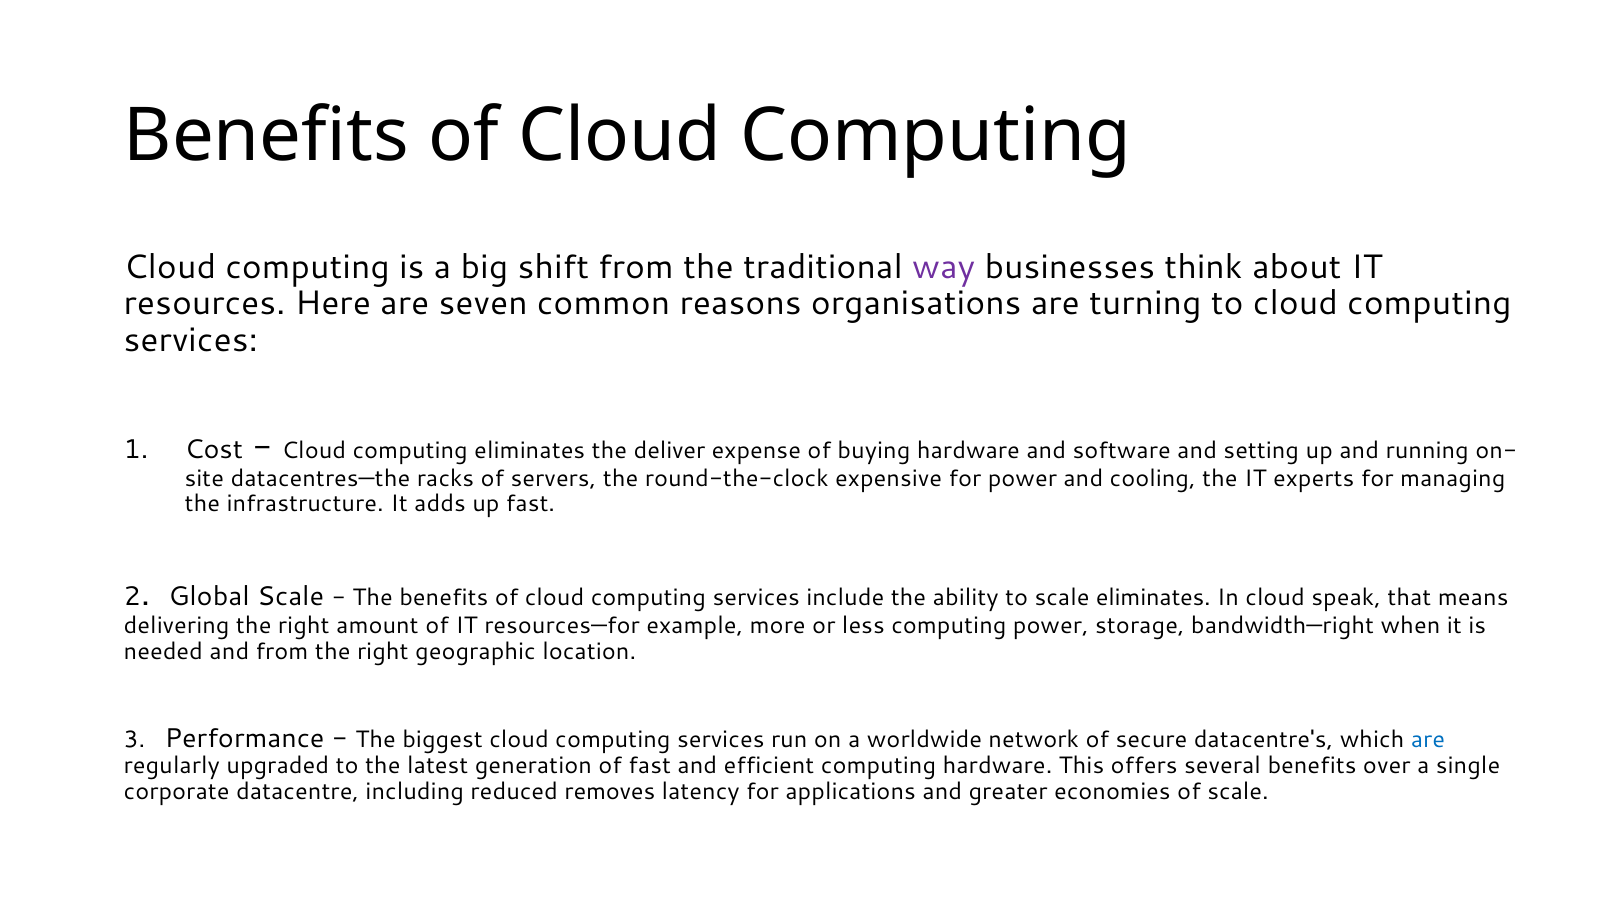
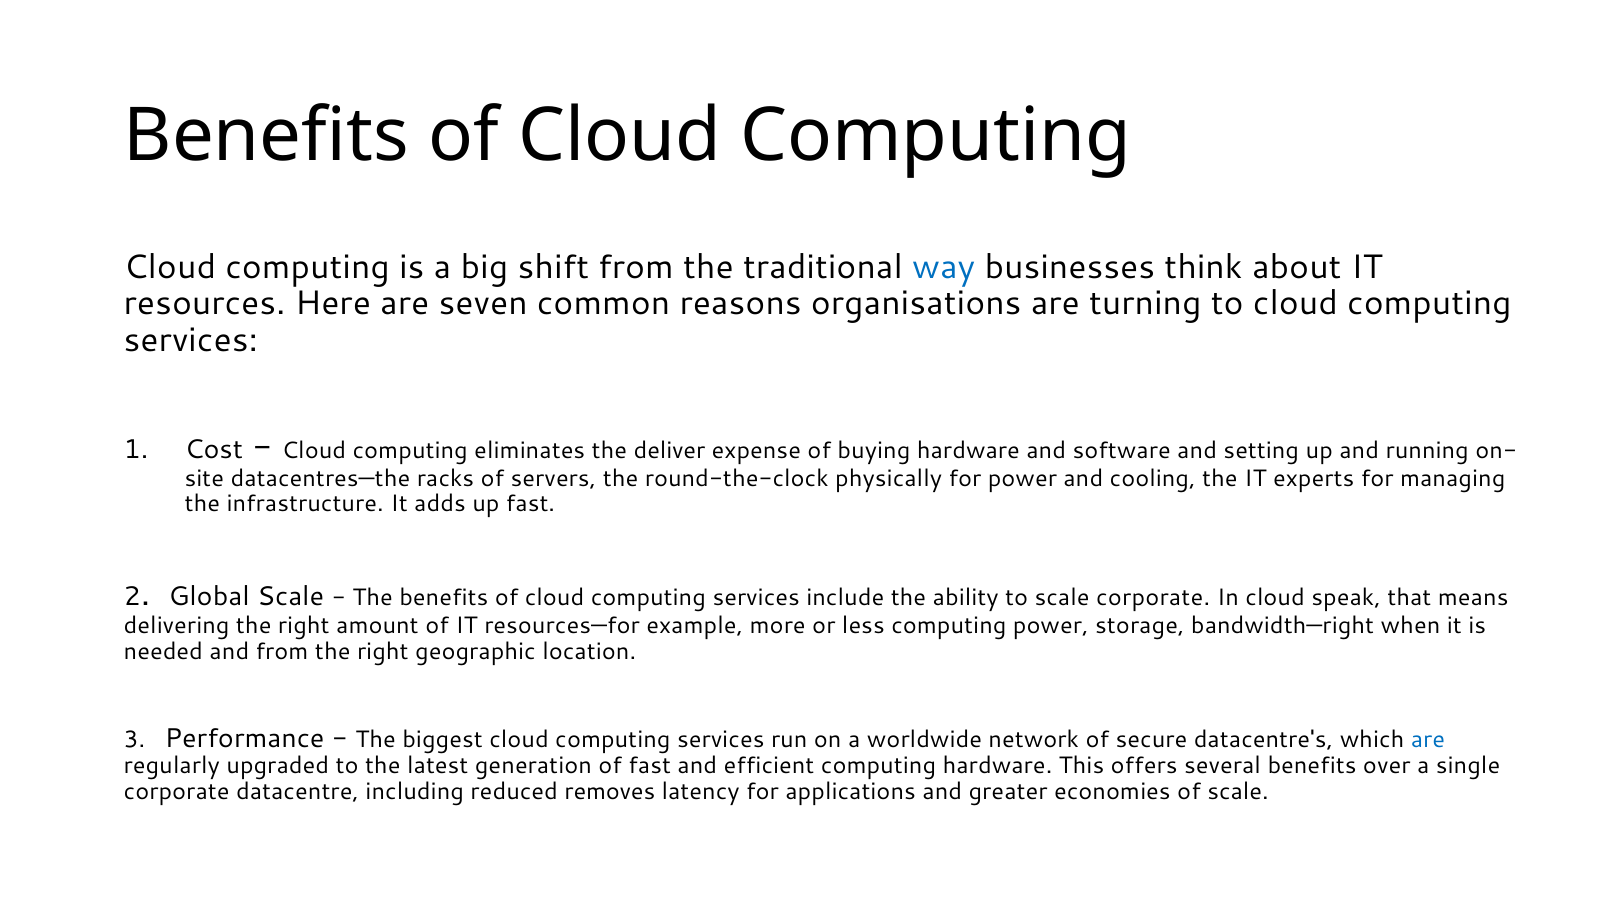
way colour: purple -> blue (944, 267)
expensive: expensive -> physically (889, 478)
scale eliminates: eliminates -> corporate (1153, 598)
